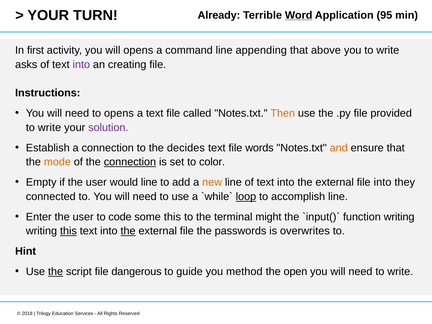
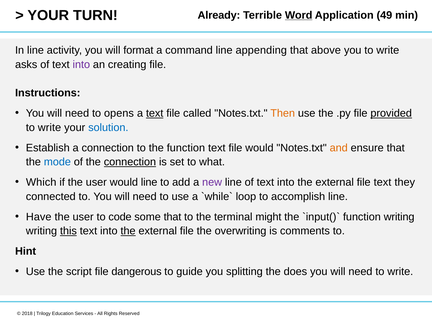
95: 95 -> 49 (384, 15)
In first: first -> line (35, 50)
will opens: opens -> format (138, 50)
text underline: none -> present (155, 113)
provided underline: none -> present (391, 113)
solution colour: purple -> blue (108, 128)
the decides: decides -> function (186, 148)
file words: words -> would (259, 148)
mode colour: orange -> blue (57, 162)
color: color -> what (212, 162)
Empty: Empty -> Which (41, 182)
new colour: orange -> purple (212, 182)
file into: into -> text (383, 182)
loop underline: present -> none (246, 197)
Enter: Enter -> Have (39, 217)
some this: this -> that (173, 217)
passwords: passwords -> overwriting (241, 231)
overwrites: overwrites -> comments (305, 231)
the underline: present -> none (56, 272)
method: method -> splitting (244, 272)
open: open -> does (295, 272)
